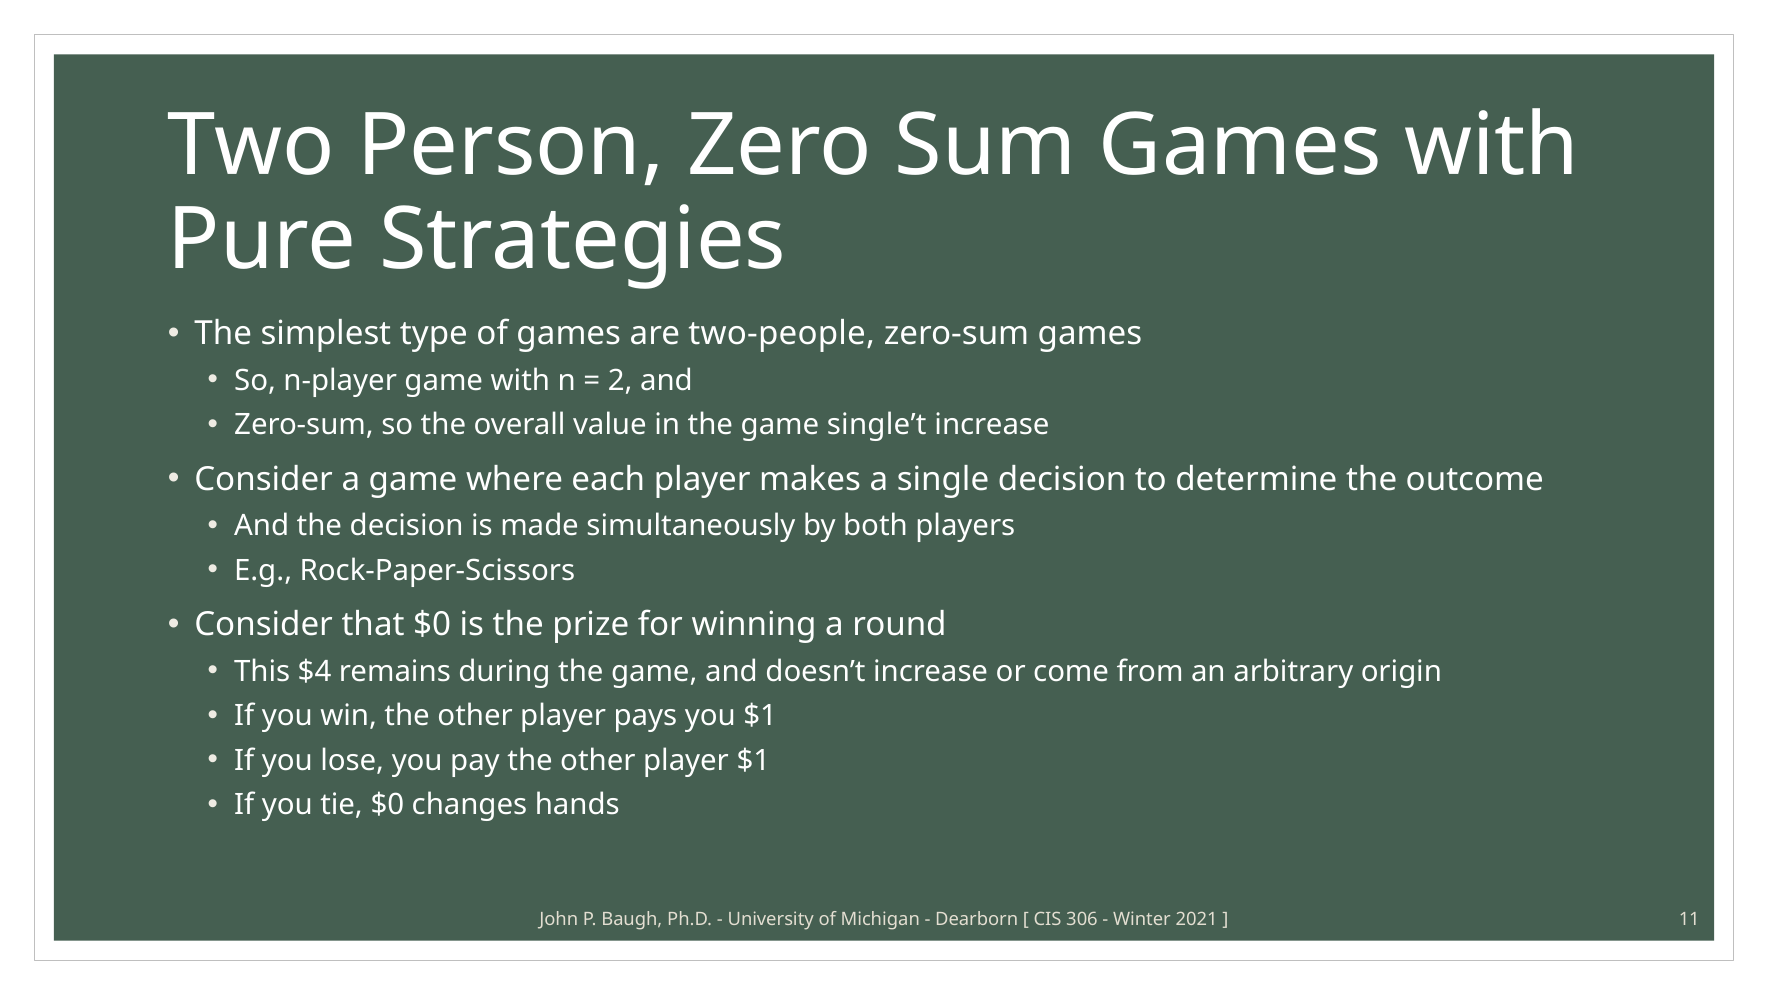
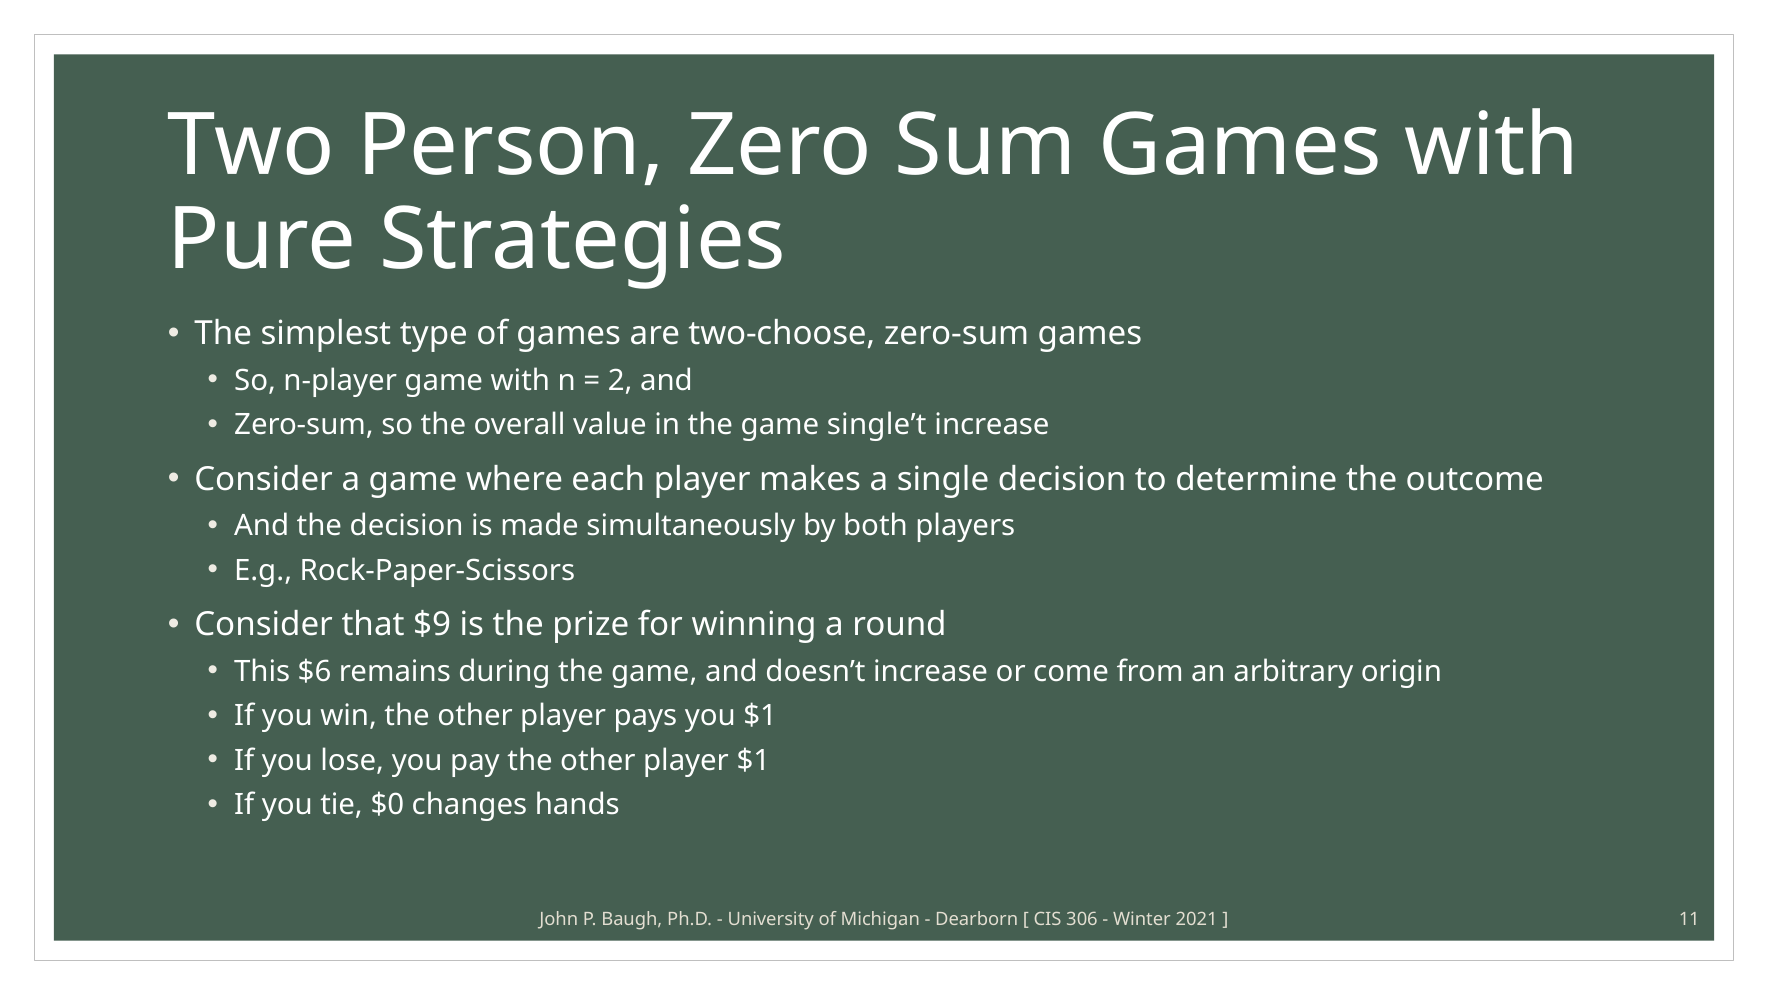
two-people: two-people -> two-choose (782, 334)
that $0: $0 -> $9 (432, 625)
$4: $4 -> $6 (315, 671)
